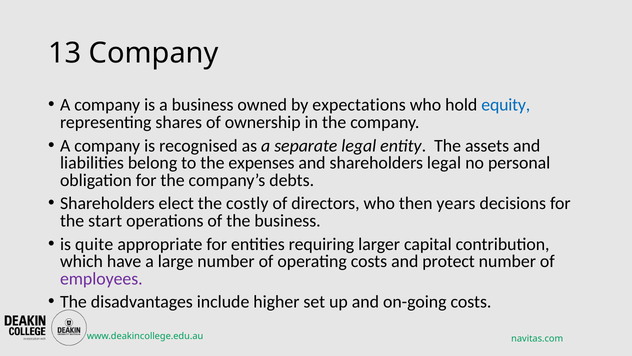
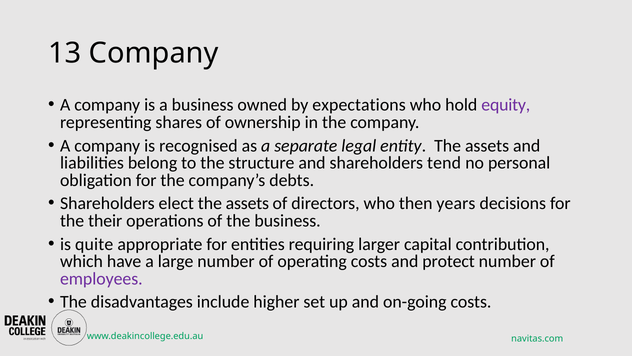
equity colour: blue -> purple (506, 105)
expenses: expenses -> structure (261, 163)
shareholders legal: legal -> tend (444, 163)
elect the costly: costly -> assets (247, 203)
start: start -> their (105, 221)
